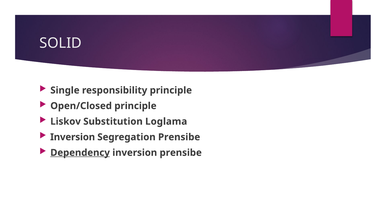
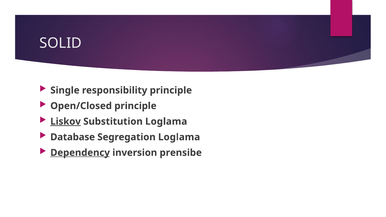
Liskov underline: none -> present (66, 122)
Inversion: Inversion -> Database (73, 137)
Segregation Prensibe: Prensibe -> Loglama (179, 137)
